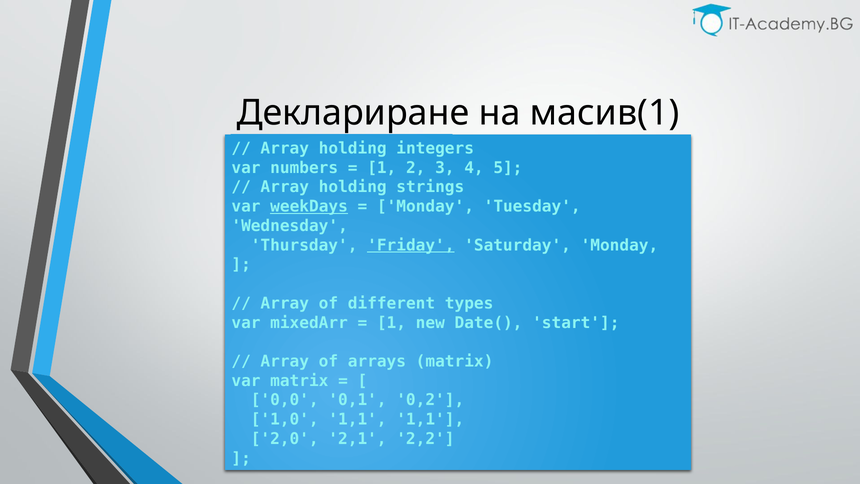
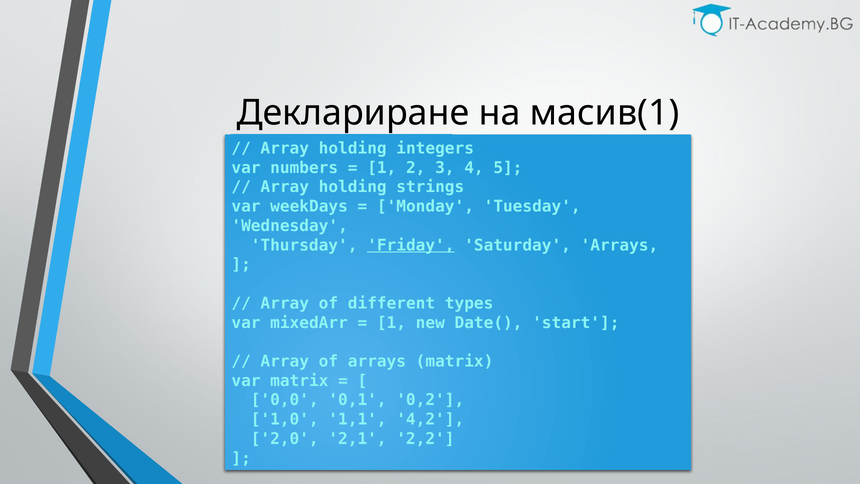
weekDays underline: present -> none (309, 206)
Monday‚: Monday‚ -> Arrays‚ (619, 245)
1,1 1,1: 1,1 -> 4,2 (430, 419)
